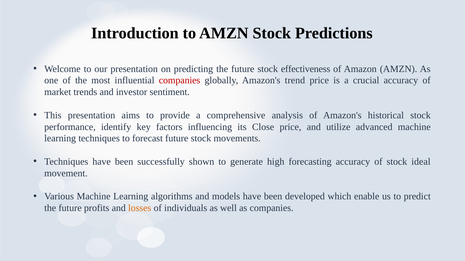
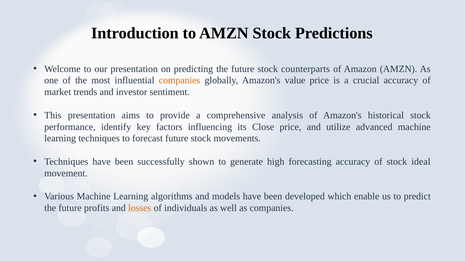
effectiveness: effectiveness -> counterparts (306, 69)
companies colour: red -> orange (180, 81)
trend: trend -> value (295, 81)
